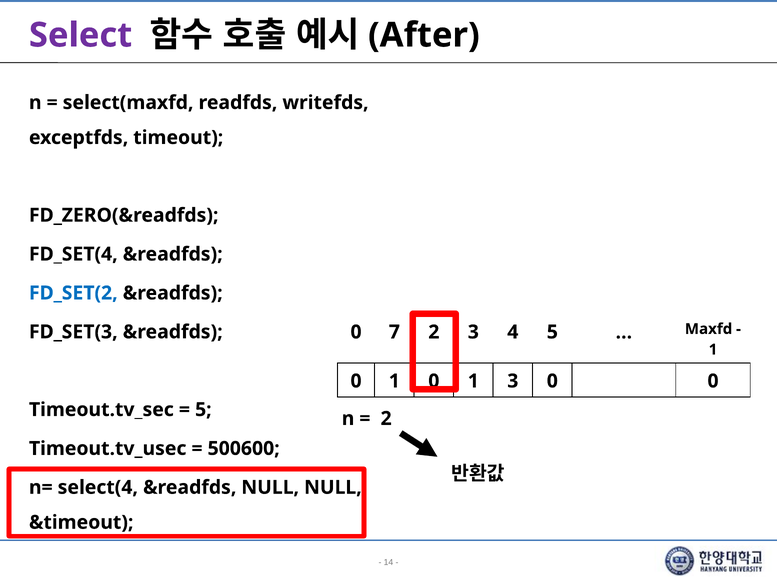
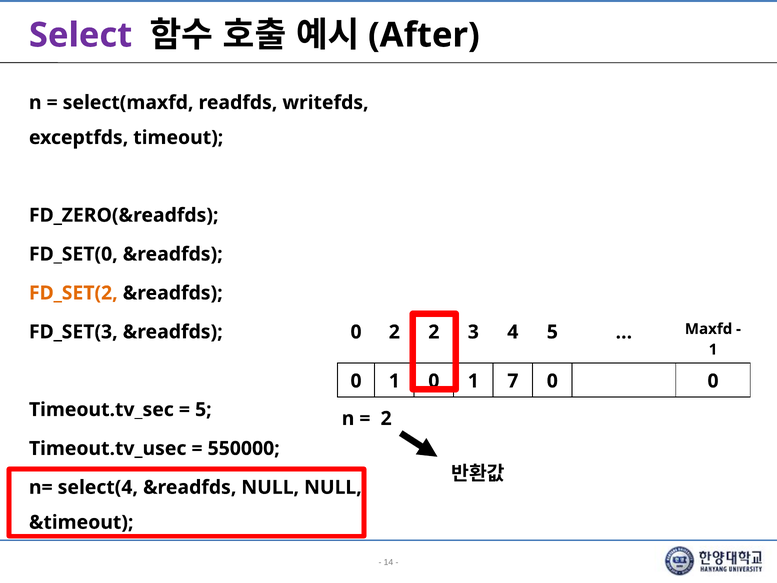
FD_SET(4: FD_SET(4 -> FD_SET(0 (73, 254)
FD_SET(2 colour: blue -> orange (73, 293)
0 7: 7 -> 2 (394, 332)
1 3: 3 -> 7 (513, 381)
500600: 500600 -> 550000 (244, 448)
